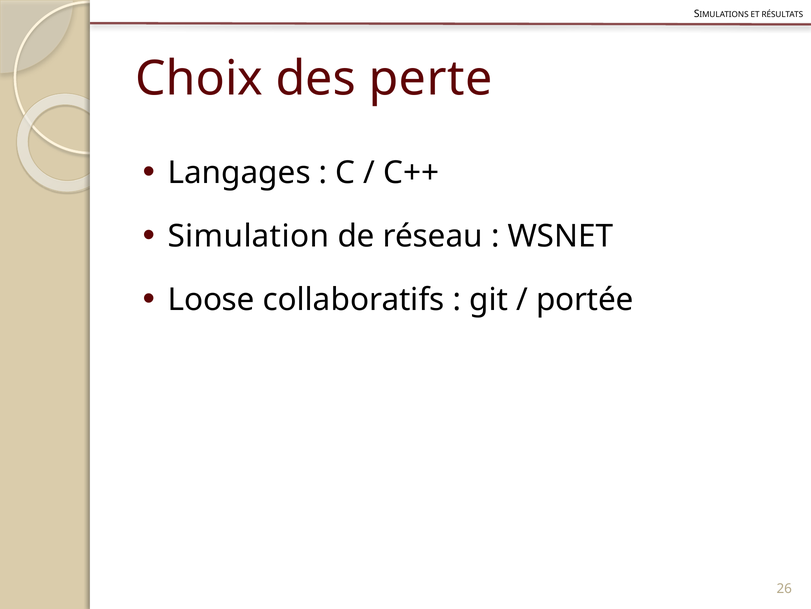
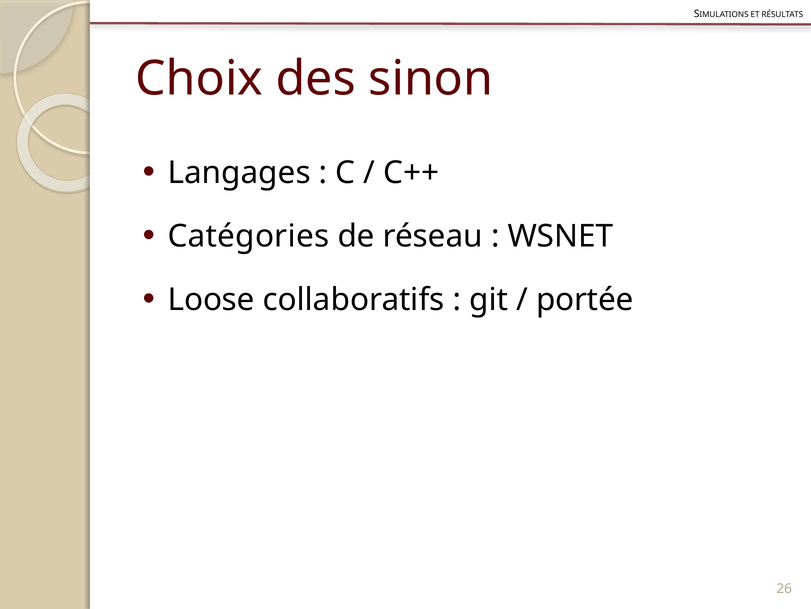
perte: perte -> sinon (431, 78)
Simulation: Simulation -> Catégories (248, 236)
